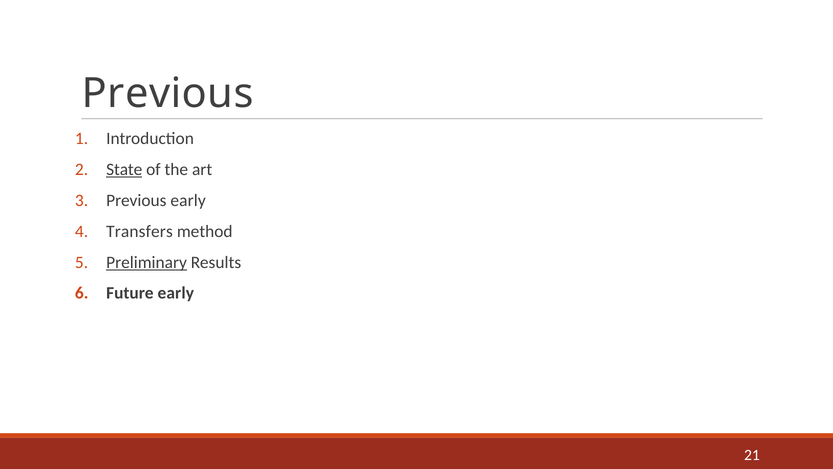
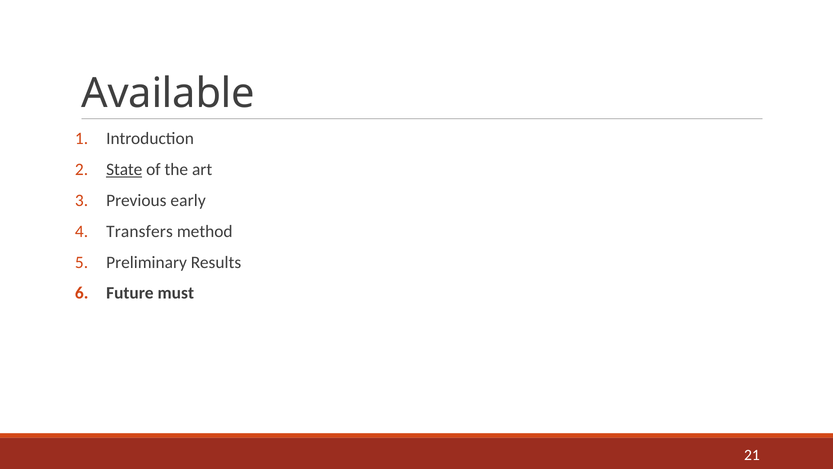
Previous: Previous -> Available (168, 93)
Preliminary underline: present -> none (147, 262)
Future early: early -> must (176, 293)
